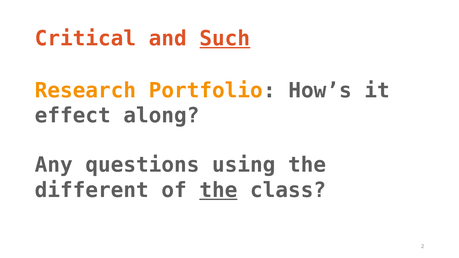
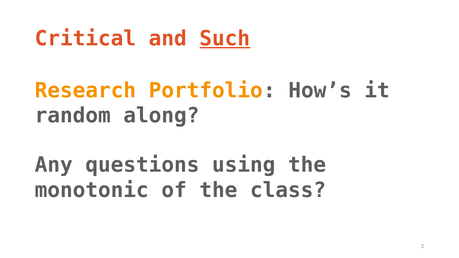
effect: effect -> random (73, 116)
different: different -> monotonic (92, 190)
the underline: present -> none (218, 190)
